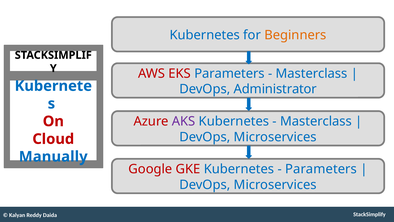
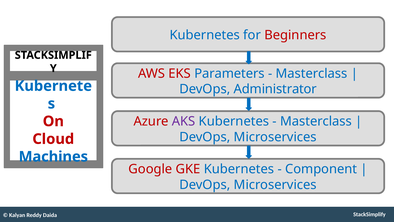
Beginners colour: orange -> red (295, 35)
Manually: Manually -> Machines (53, 156)
Parameters: Parameters -> Component (321, 169)
